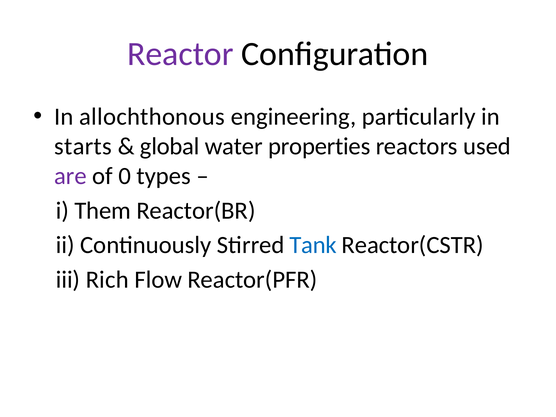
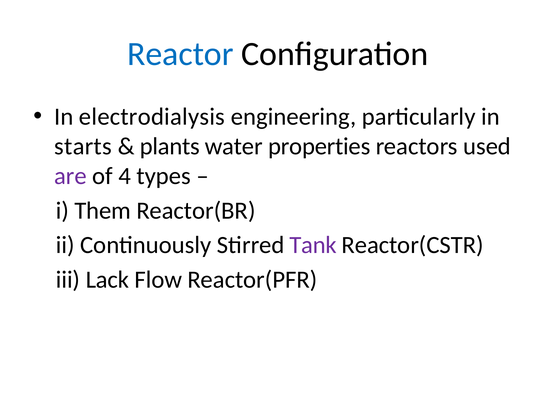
Reactor colour: purple -> blue (180, 54)
allochthonous: allochthonous -> electrodialysis (152, 117)
global: global -> plants (170, 146)
0: 0 -> 4 (125, 176)
Tank colour: blue -> purple (313, 245)
Rich: Rich -> Lack (107, 280)
